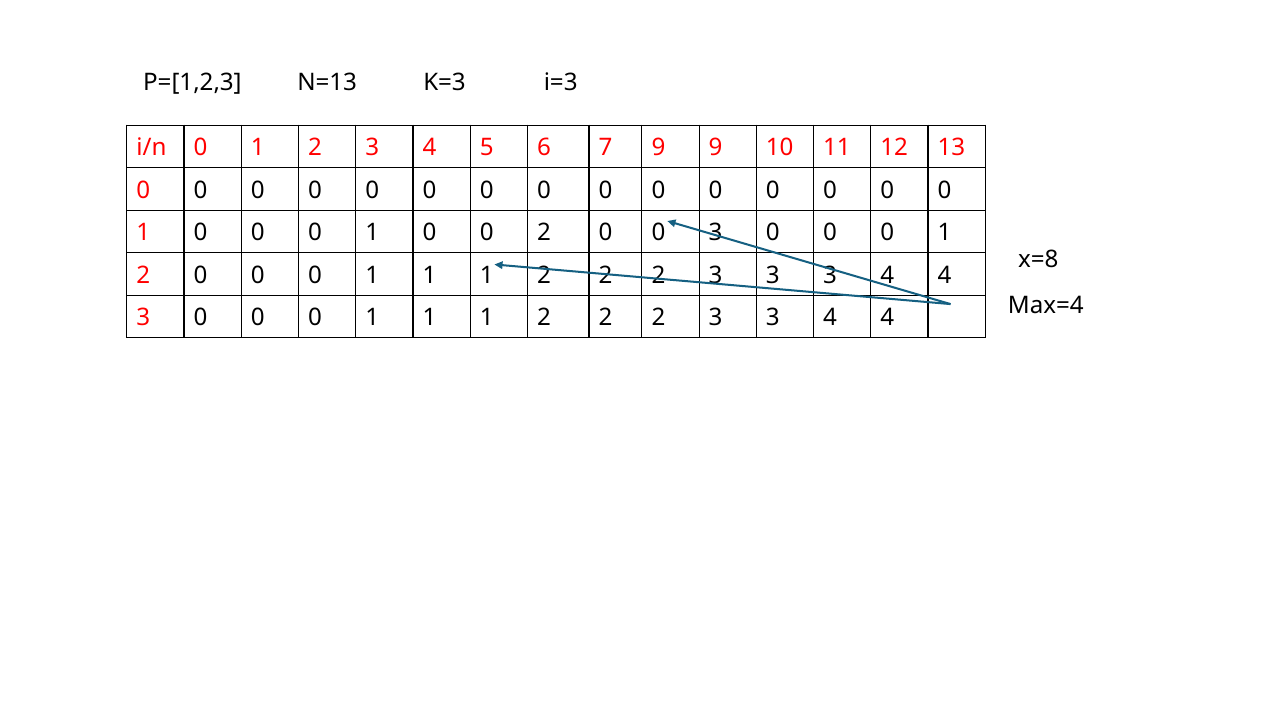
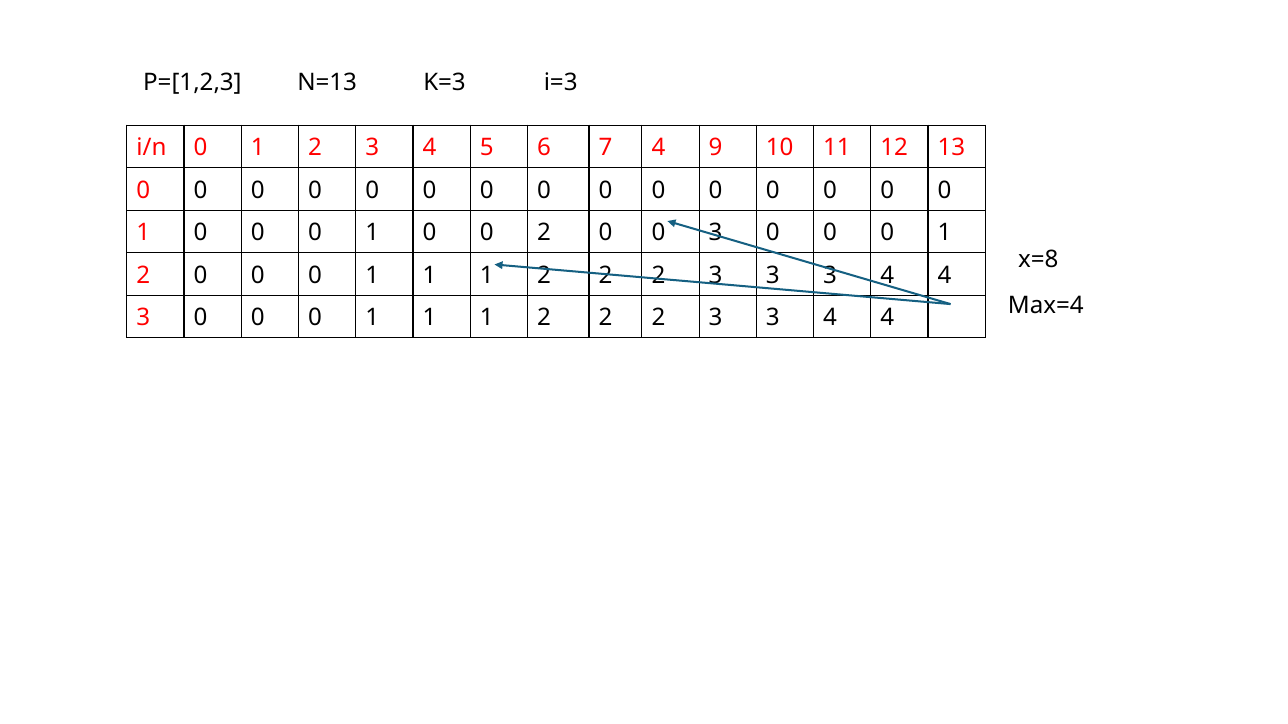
7 9: 9 -> 4 (658, 148)
